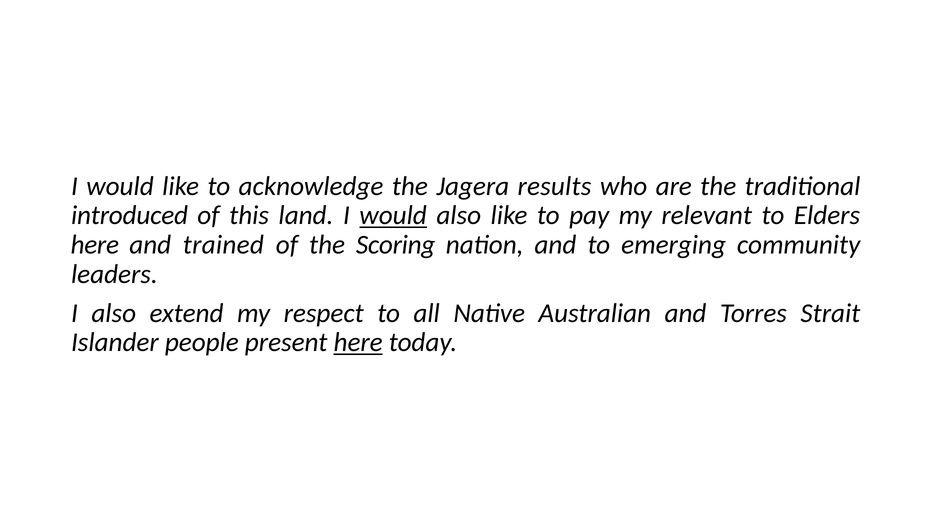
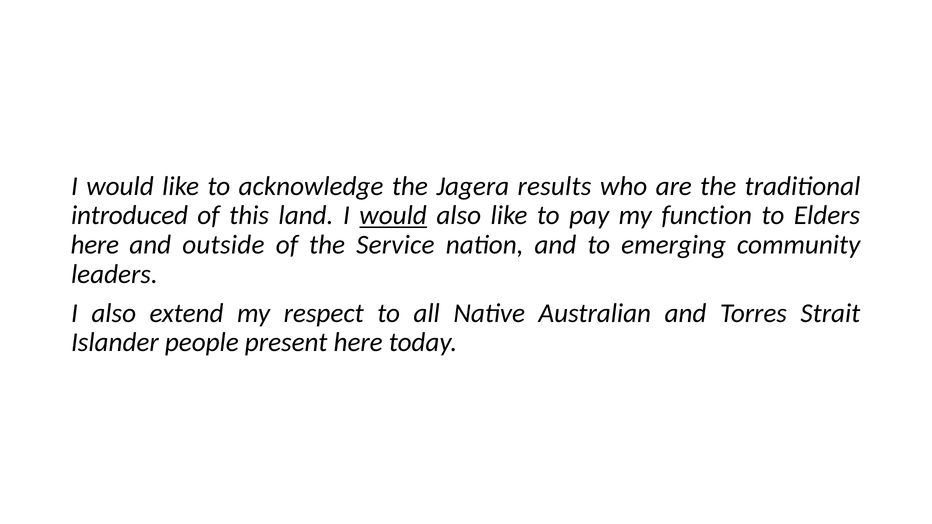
relevant: relevant -> function (707, 216)
trained: trained -> outside (223, 245)
Scoring: Scoring -> Service (395, 245)
here underline: present -> none (358, 343)
